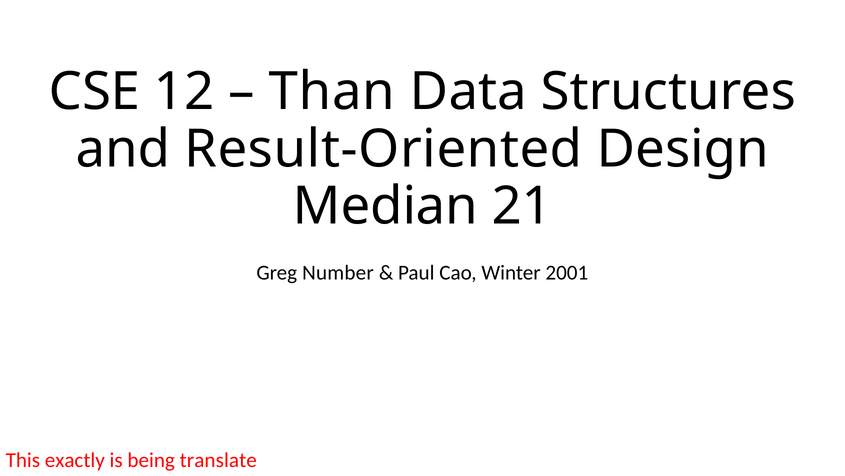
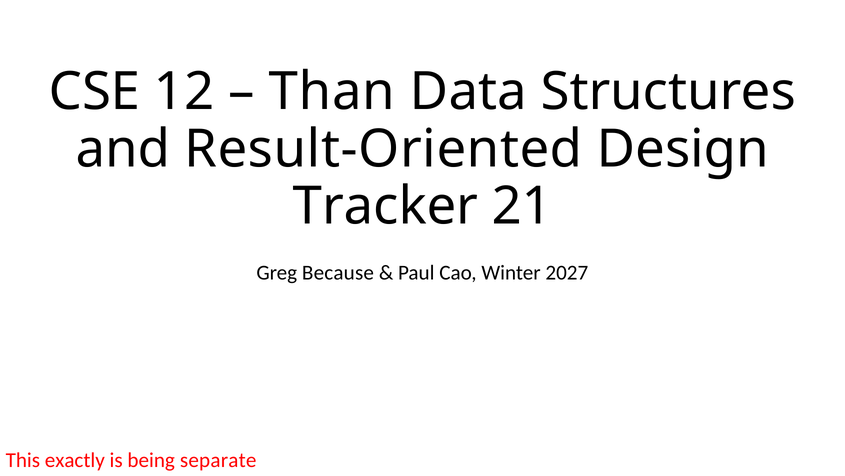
Median: Median -> Tracker (385, 206)
Number: Number -> Because (338, 272)
2001: 2001 -> 2027 (567, 272)
translate: translate -> separate (218, 459)
